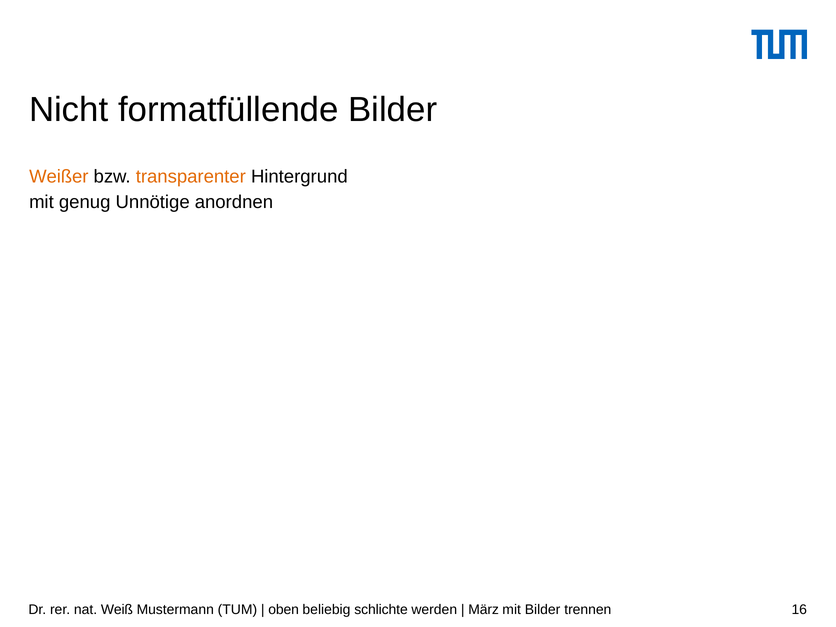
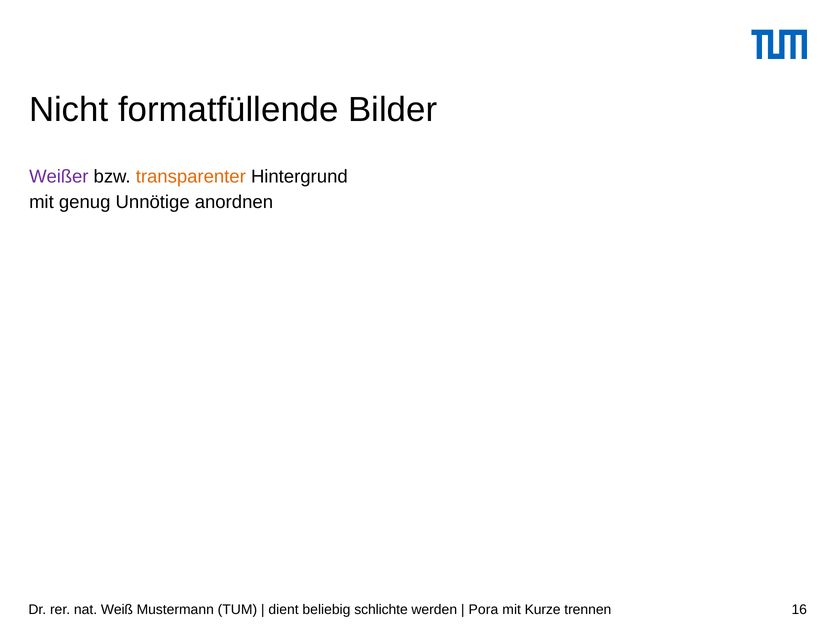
Weißer colour: orange -> purple (59, 177)
oben: oben -> dient (284, 609)
März: März -> Pora (483, 609)
mit Bilder: Bilder -> Kurze (543, 609)
